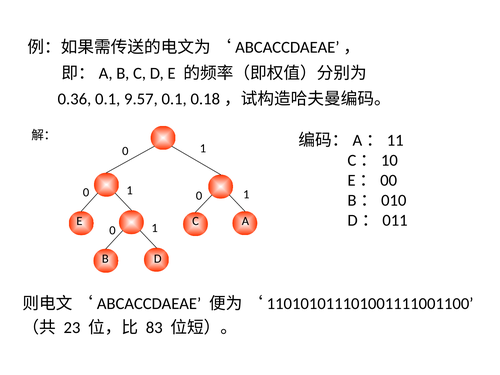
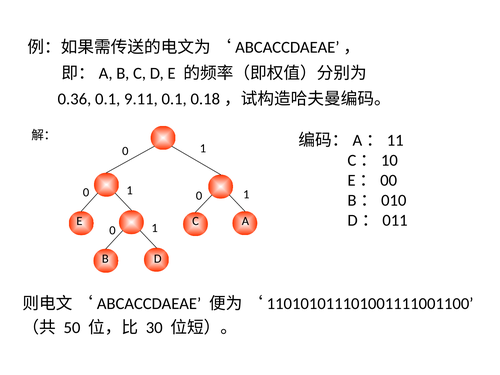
9.57: 9.57 -> 9.11 (141, 99)
23: 23 -> 50 (72, 328)
83: 83 -> 30 (154, 328)
